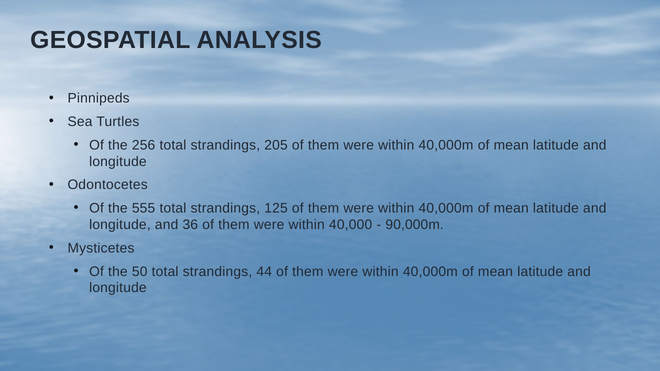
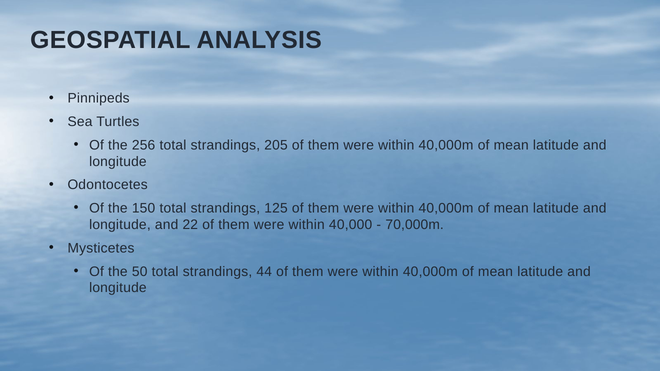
555: 555 -> 150 (144, 208)
36: 36 -> 22 (190, 225)
90,000m: 90,000m -> 70,000m (415, 225)
